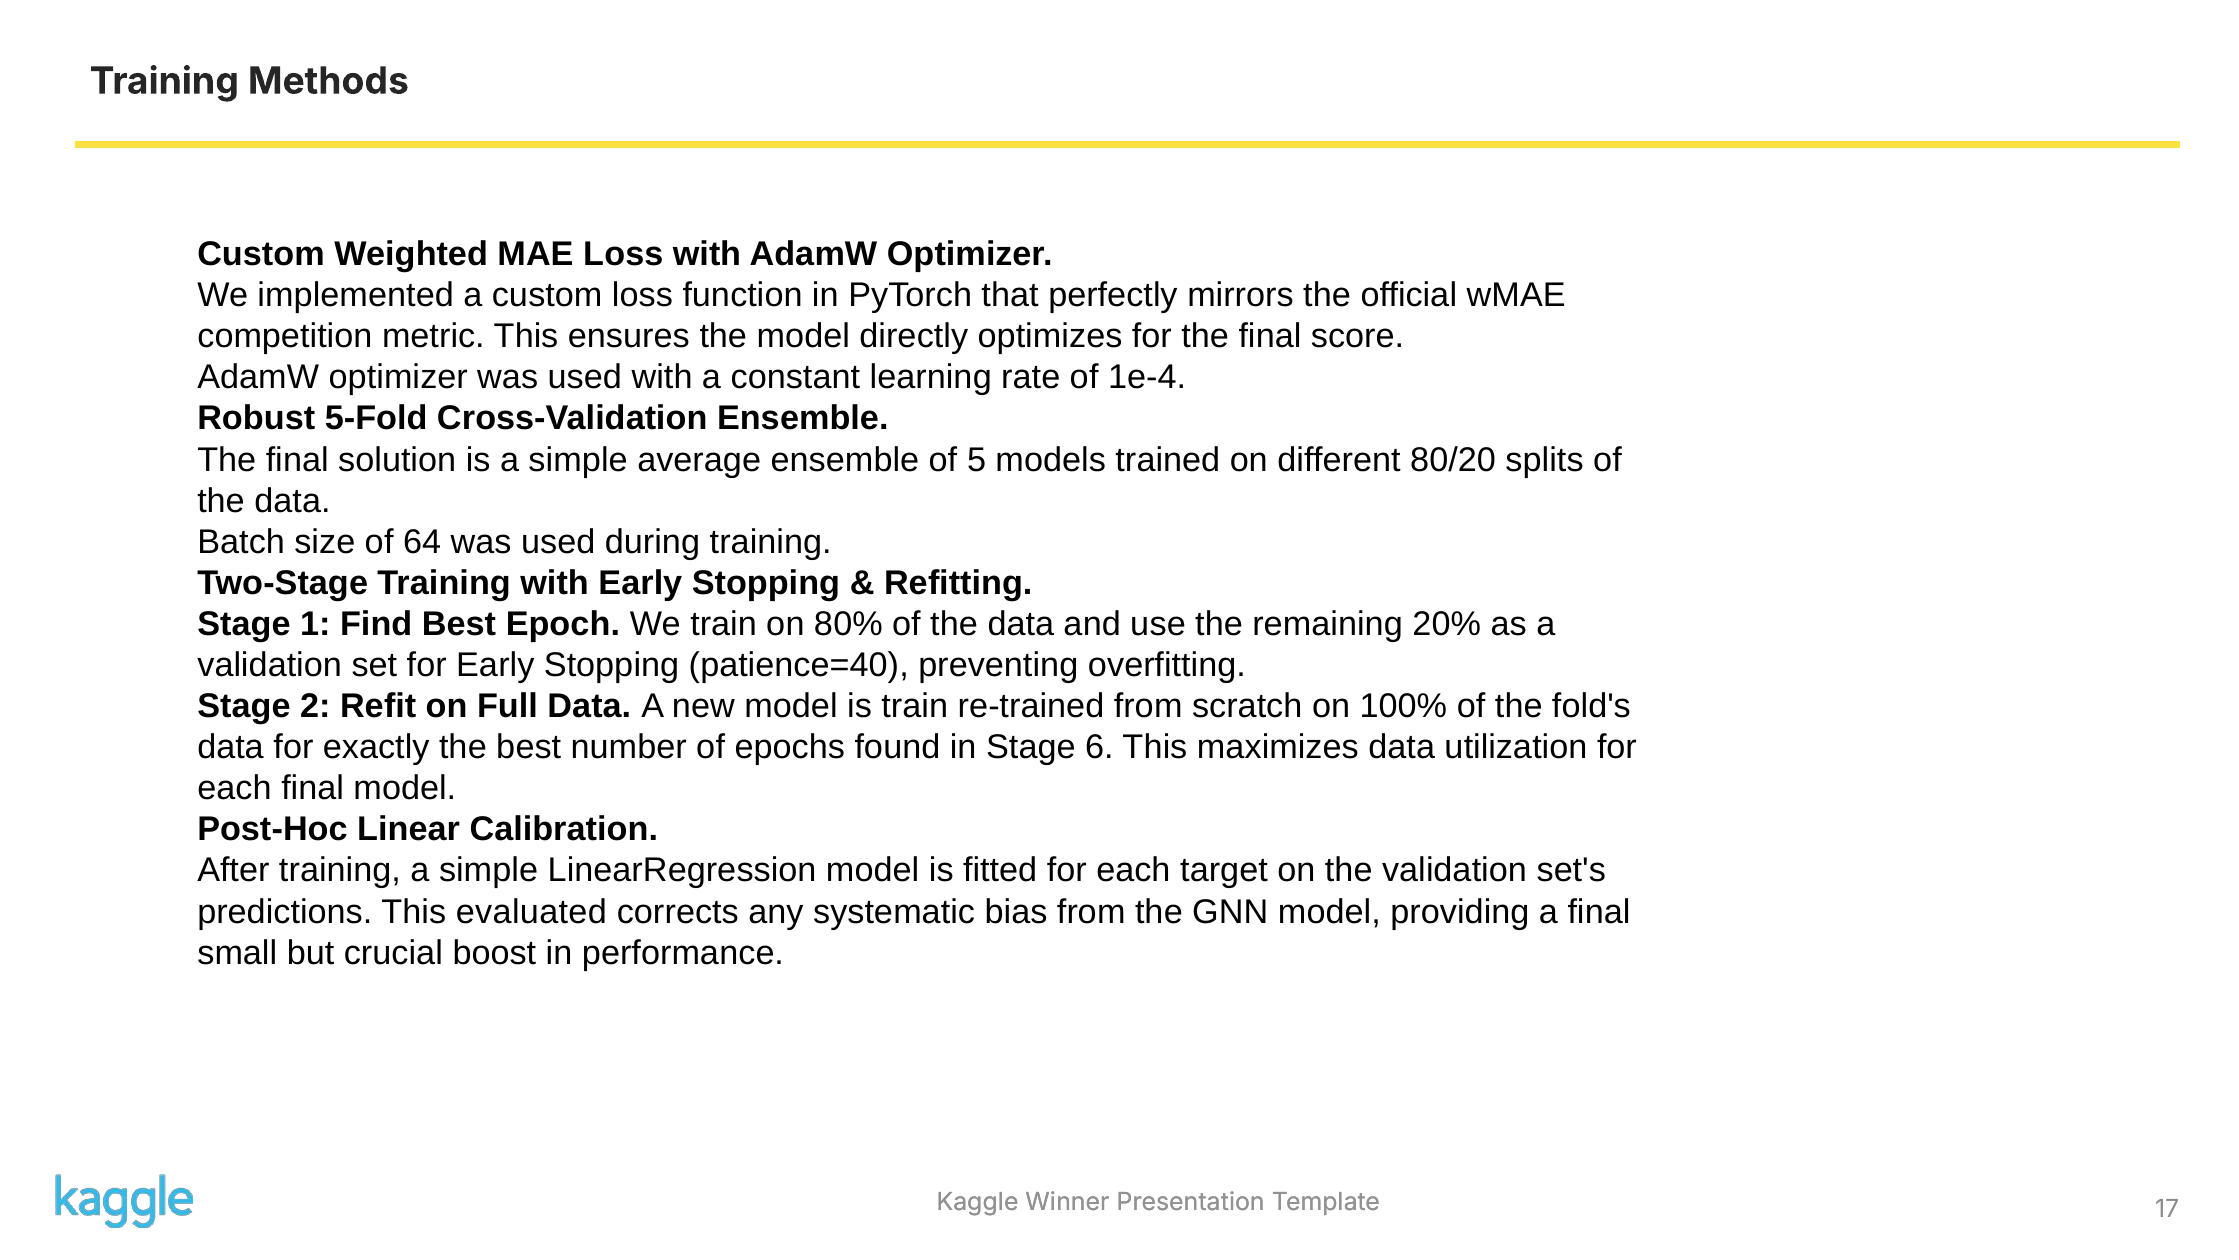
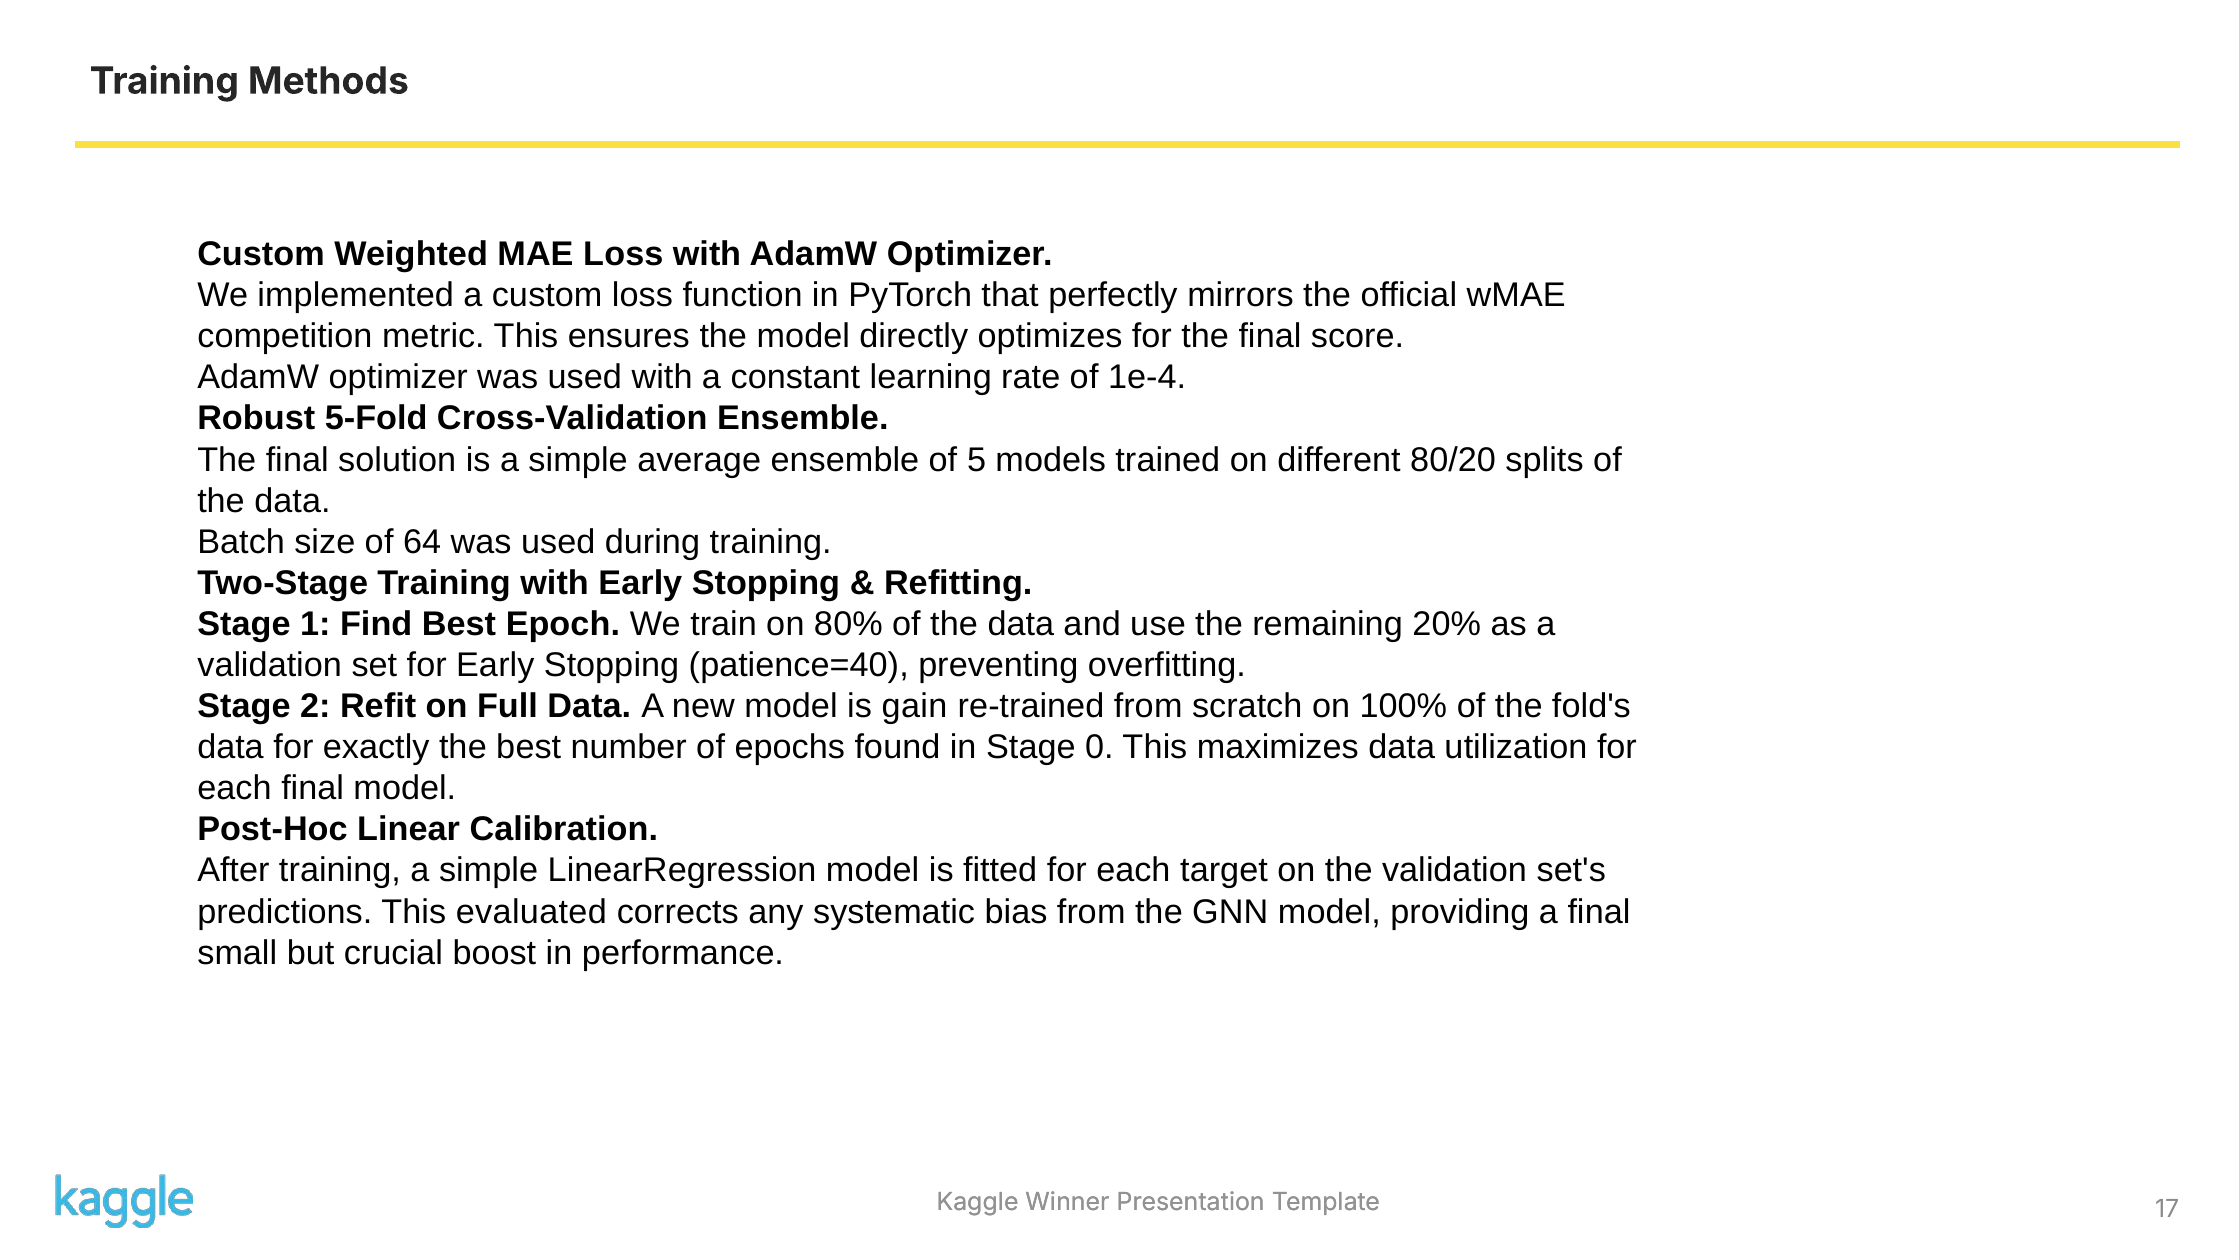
is train: train -> gain (915, 706)
6: 6 -> 0 (1099, 747)
